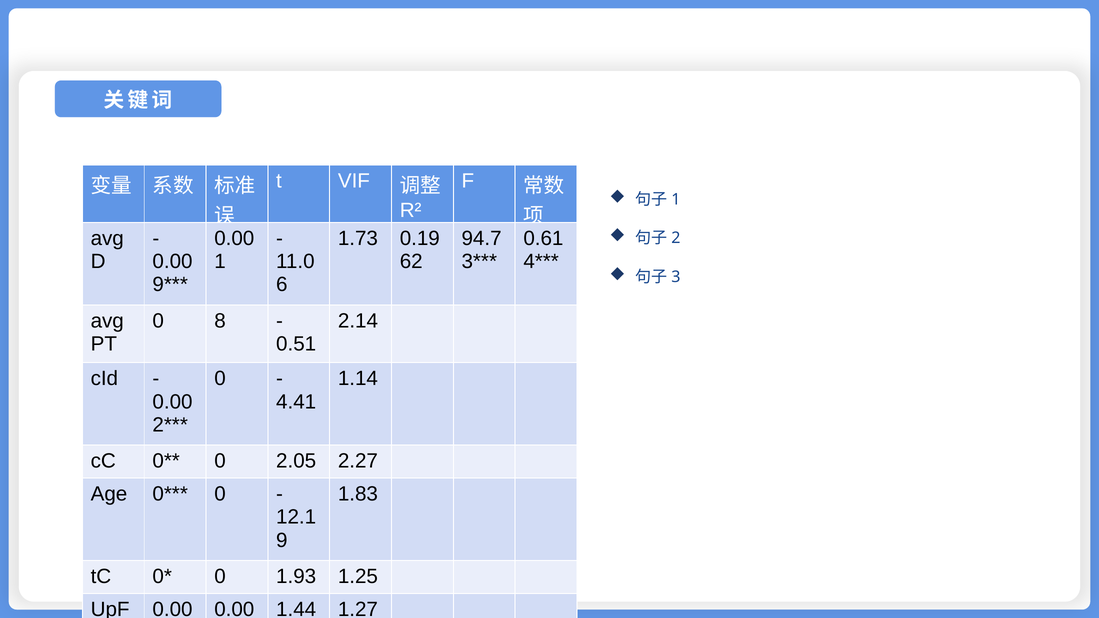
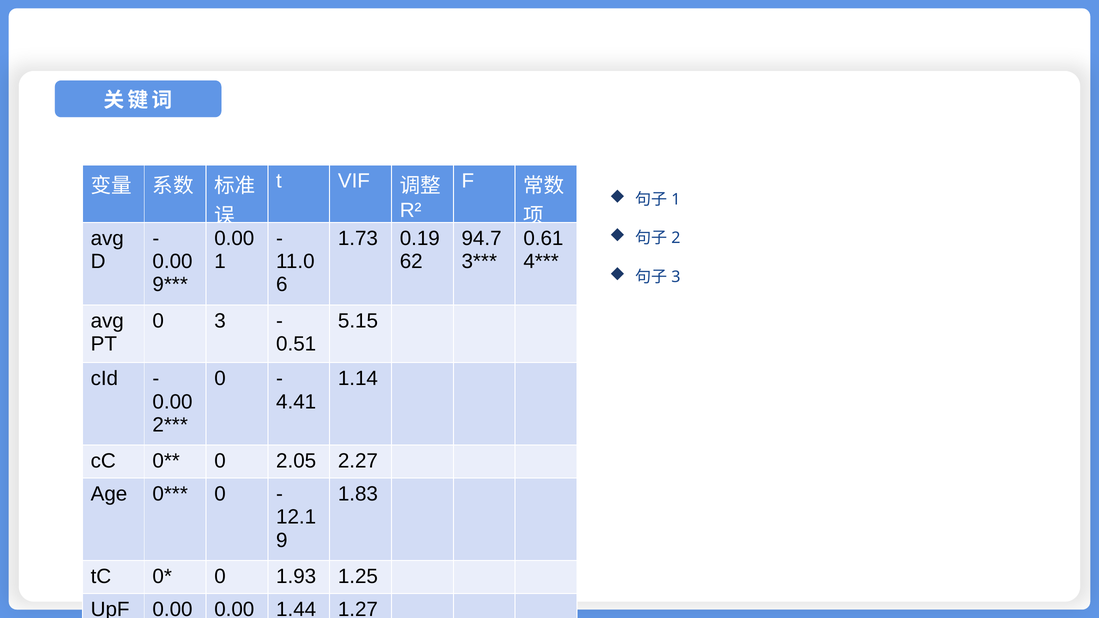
0 8: 8 -> 3 (220, 321)
2.14: 2.14 -> 5.15 (358, 321)
